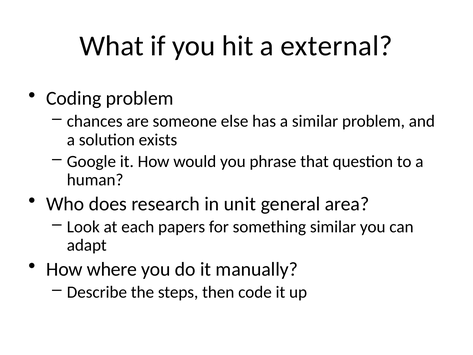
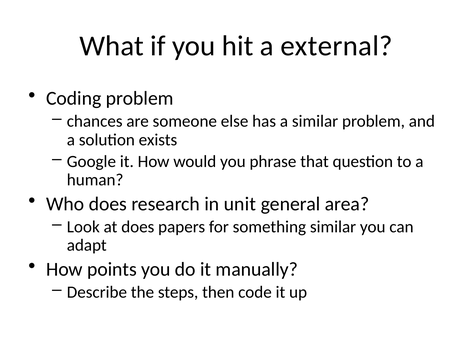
at each: each -> does (138, 227)
where: where -> points (112, 269)
